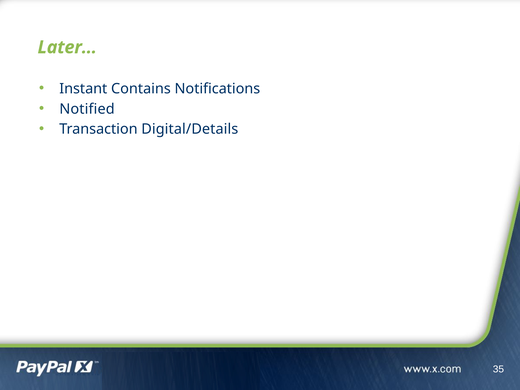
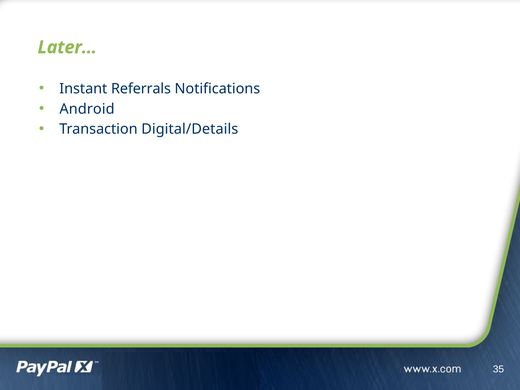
Contains: Contains -> Referrals (141, 89)
Notified: Notified -> Android (87, 109)
